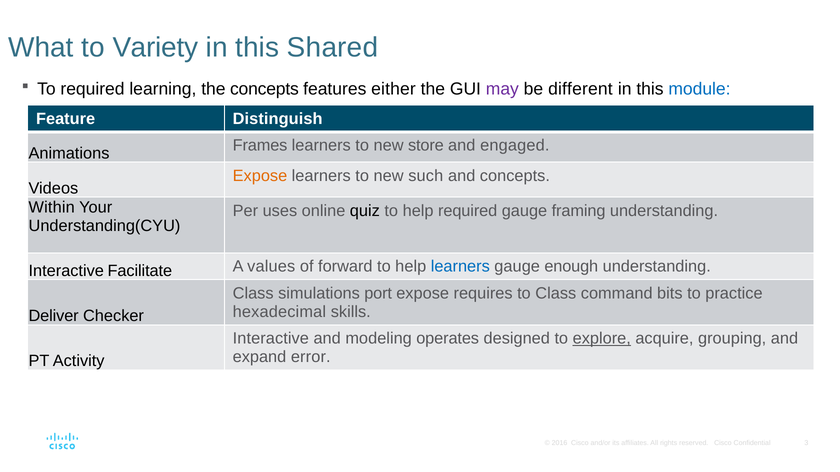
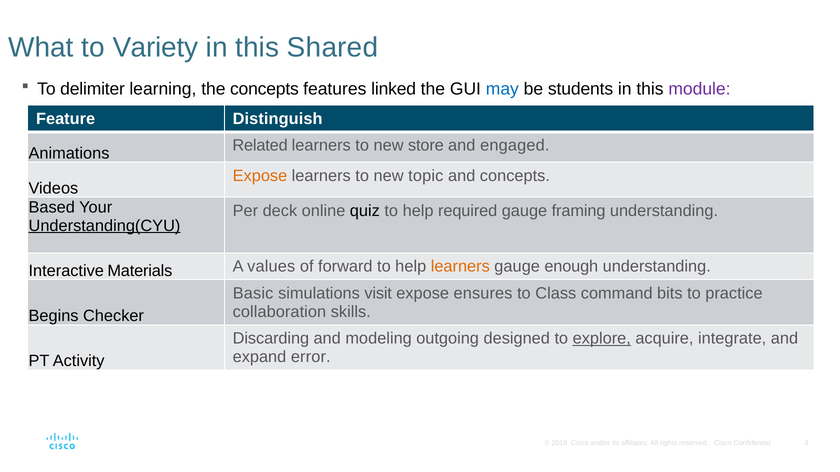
To required: required -> delimiter (93, 89)
either: either -> linked (394, 89)
may colour: purple -> blue (502, 89)
different: different -> students (581, 89)
module colour: blue -> purple (699, 89)
Frames: Frames -> Related (260, 146)
such: such -> topic (426, 176)
Within: Within -> Based (52, 208)
uses: uses -> deck (280, 211)
Understanding(CYU underline: none -> present (104, 226)
Facilitate: Facilitate -> Materials (140, 271)
learners colour: blue -> orange (460, 267)
Class: Class -> Basic (253, 294)
port: port -> visit (378, 294)
requires: requires -> ensures (483, 294)
hexadecimal: hexadecimal -> collaboration (279, 312)
Deliver: Deliver -> Begins (54, 316)
Interactive: Interactive -> Discarding (271, 339)
operates: operates -> outgoing (448, 339)
grouping: grouping -> integrate (732, 339)
